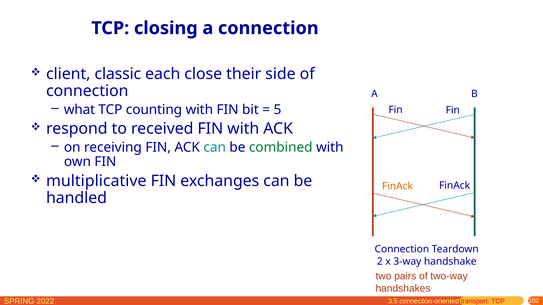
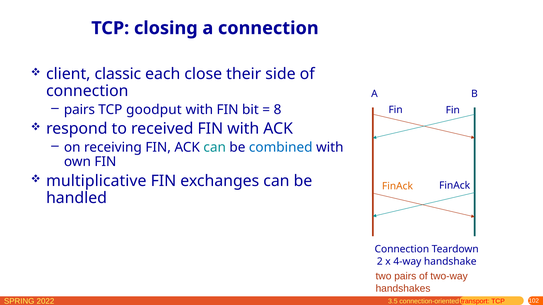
what: what -> pairs (79, 110)
counting: counting -> goodput (154, 110)
5: 5 -> 8 (277, 110)
combined colour: green -> blue (281, 147)
3-way: 3-way -> 4-way (407, 262)
